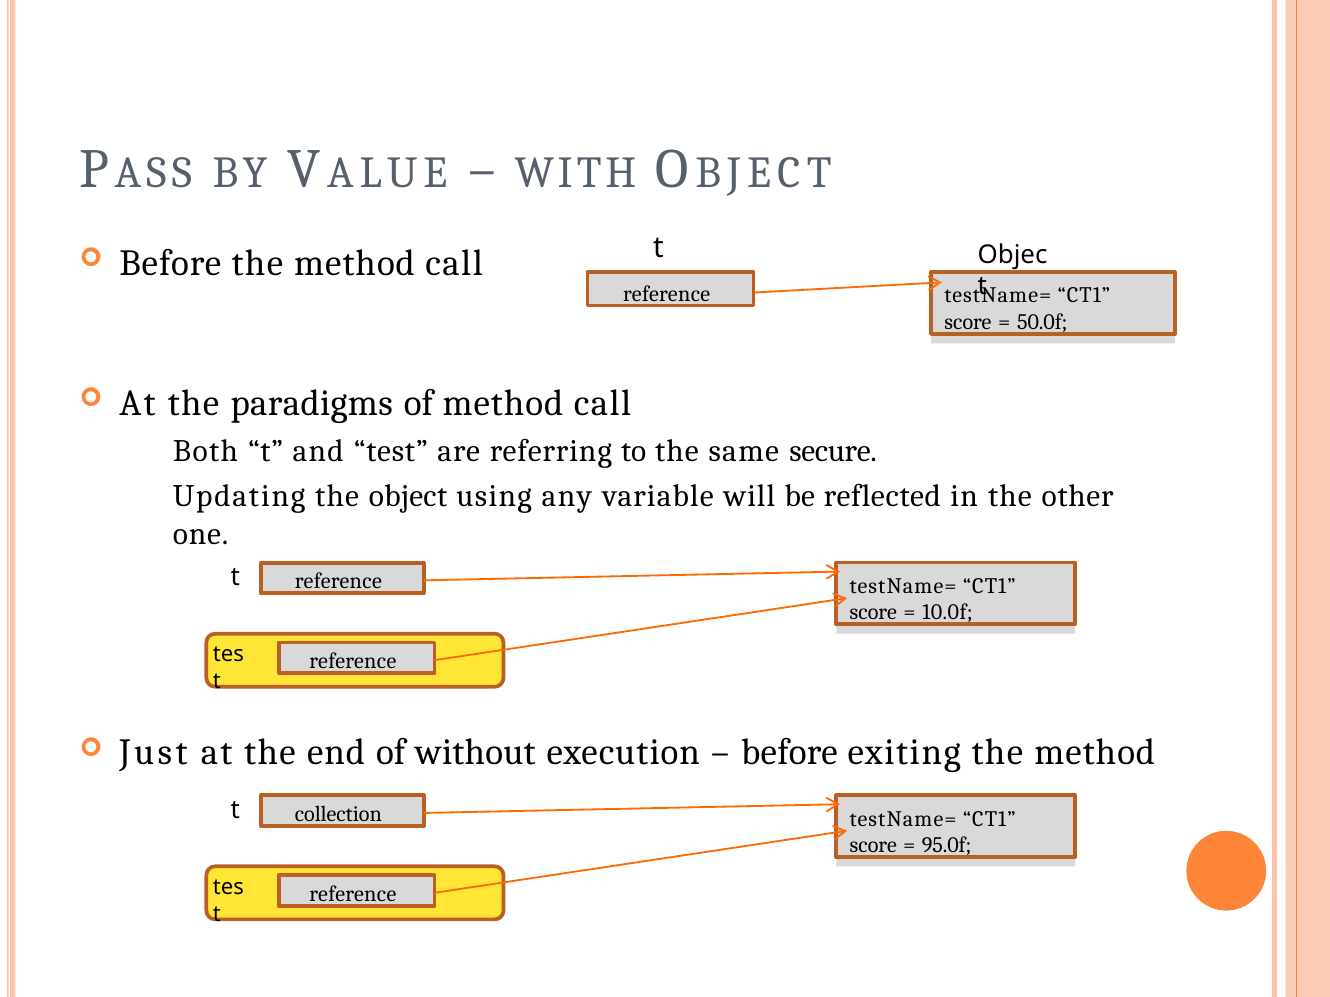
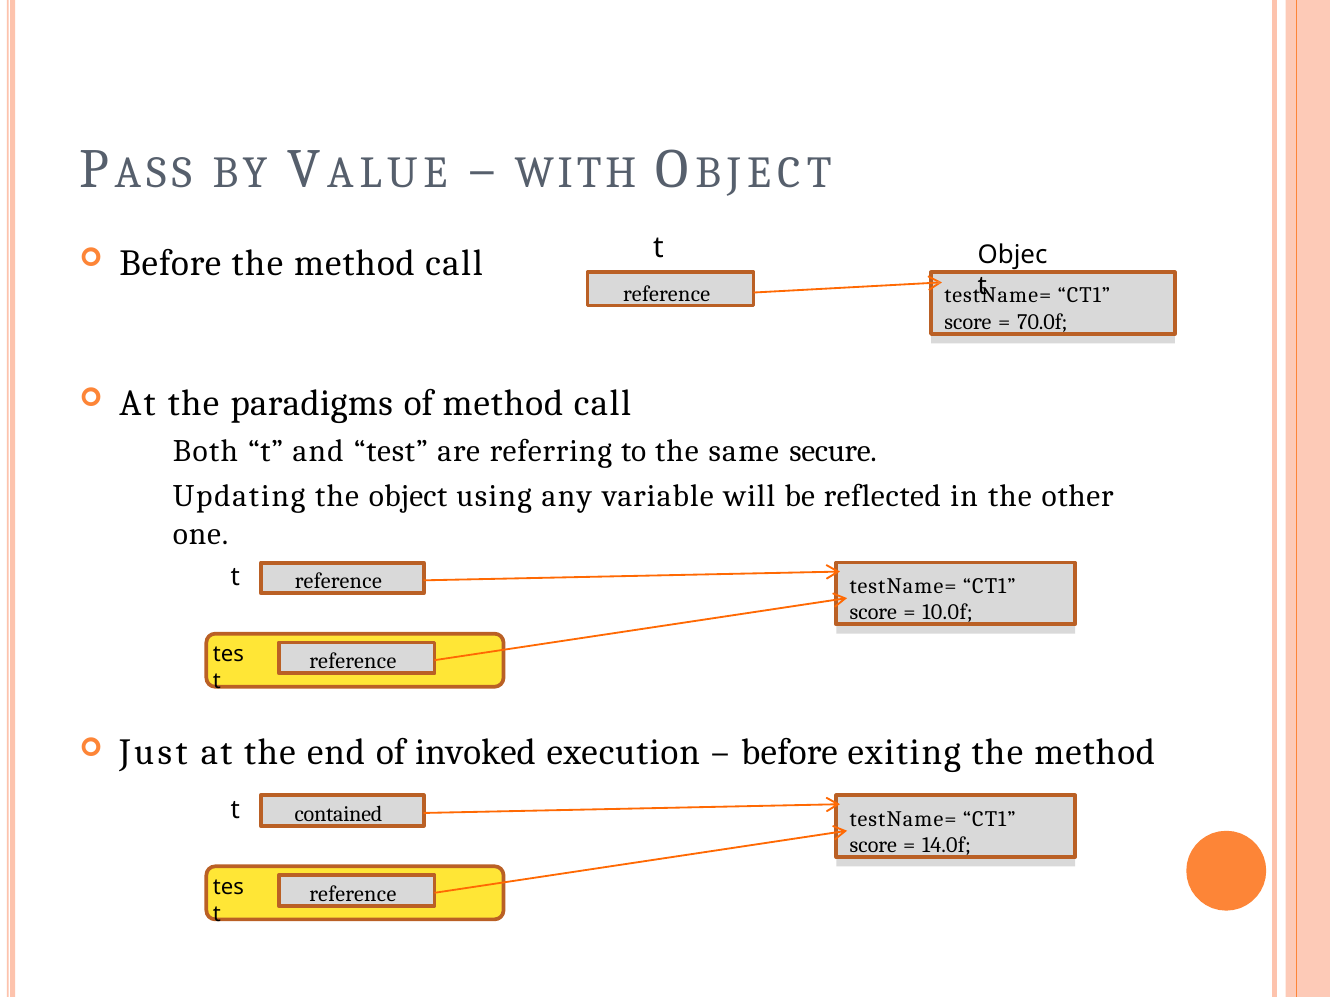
50.0f: 50.0f -> 70.0f (1042, 322)
without: without -> invoked (476, 753)
collection: collection -> contained (338, 815)
95.0f: 95.0f -> 14.0f (946, 846)
